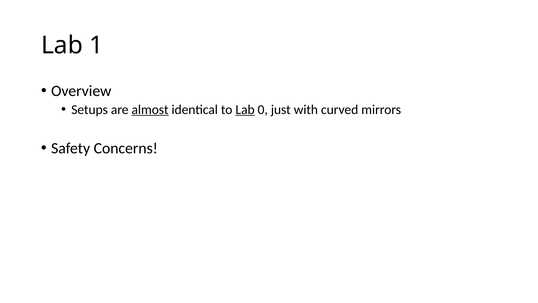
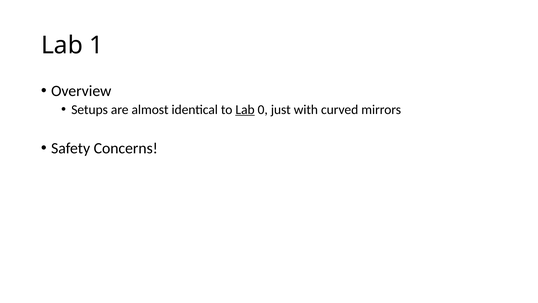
almost underline: present -> none (150, 109)
